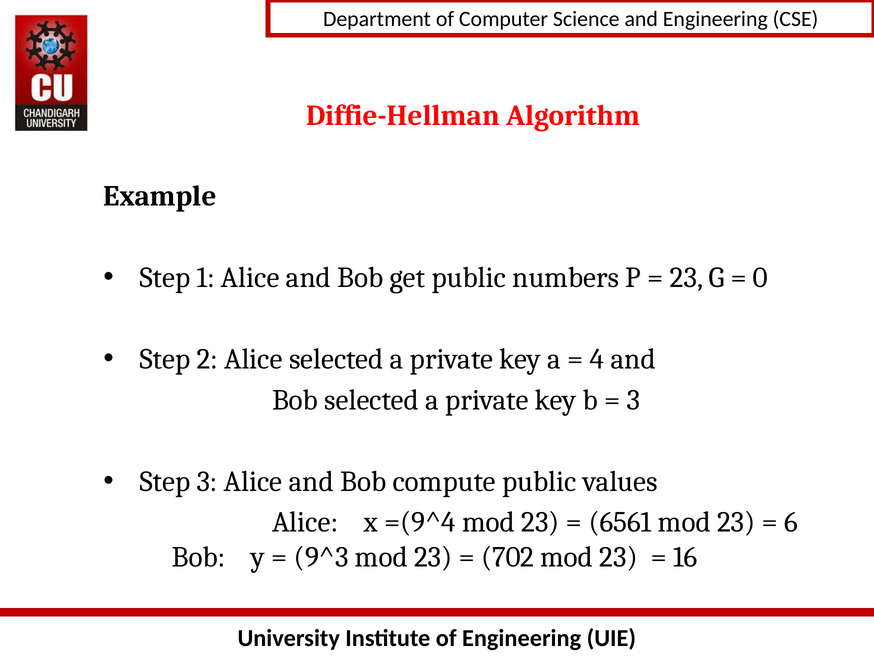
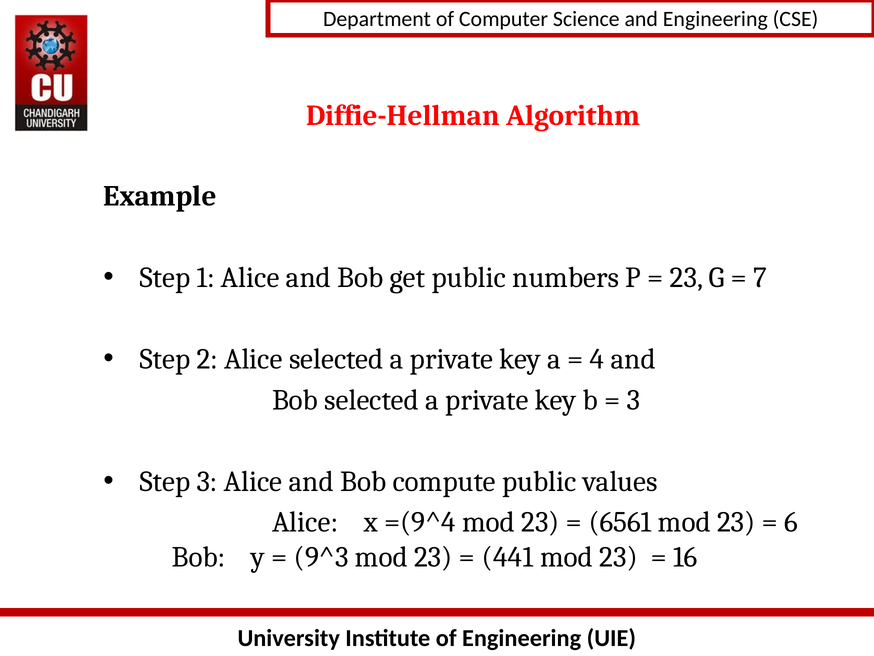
0: 0 -> 7 (760, 277)
702: 702 -> 441 (507, 557)
